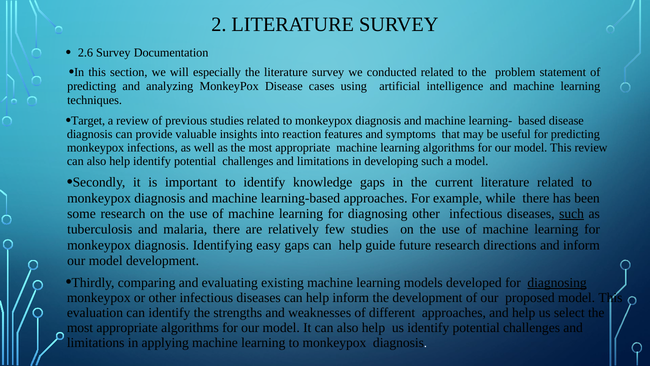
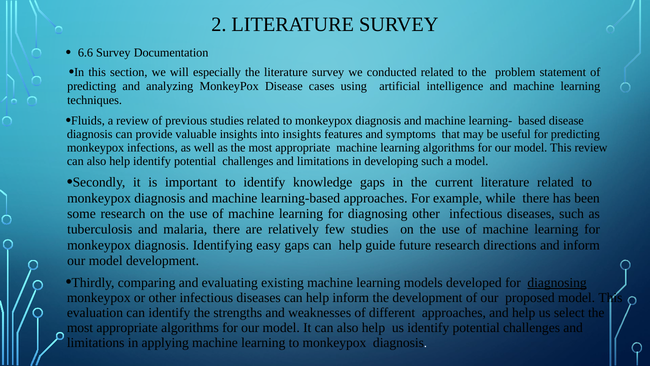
2.6: 2.6 -> 6.6 (86, 53)
Target: Target -> Fluids (88, 121)
into reaction: reaction -> insights (302, 134)
such underline: present -> none (572, 214)
